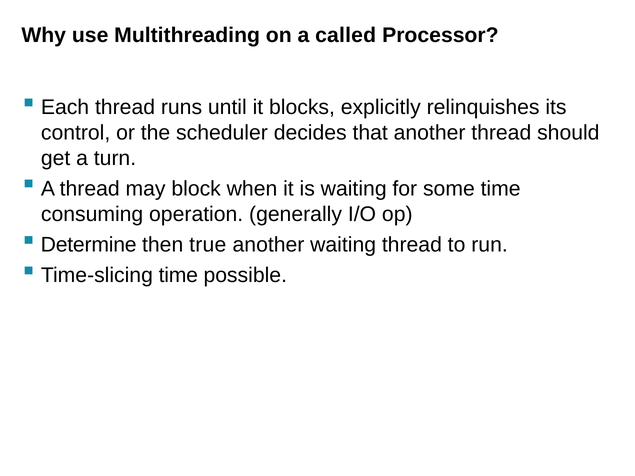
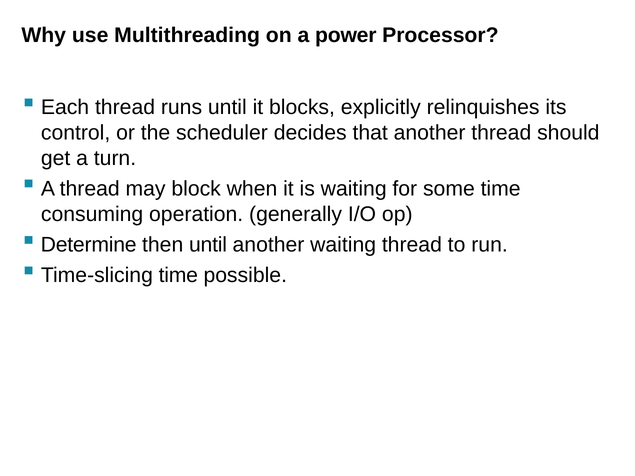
called: called -> power (346, 35)
then true: true -> until (208, 245)
